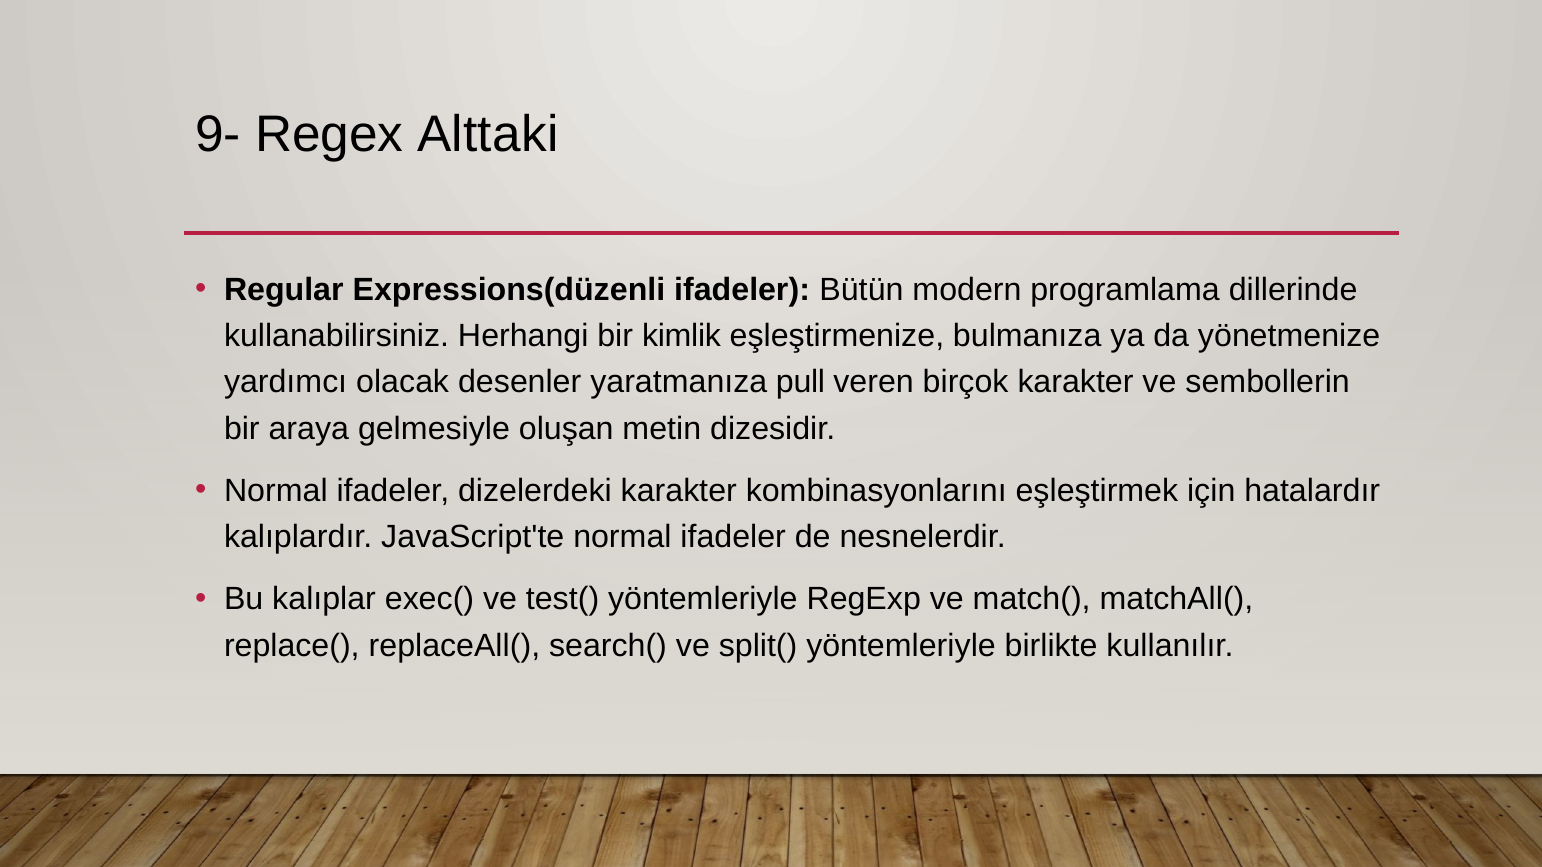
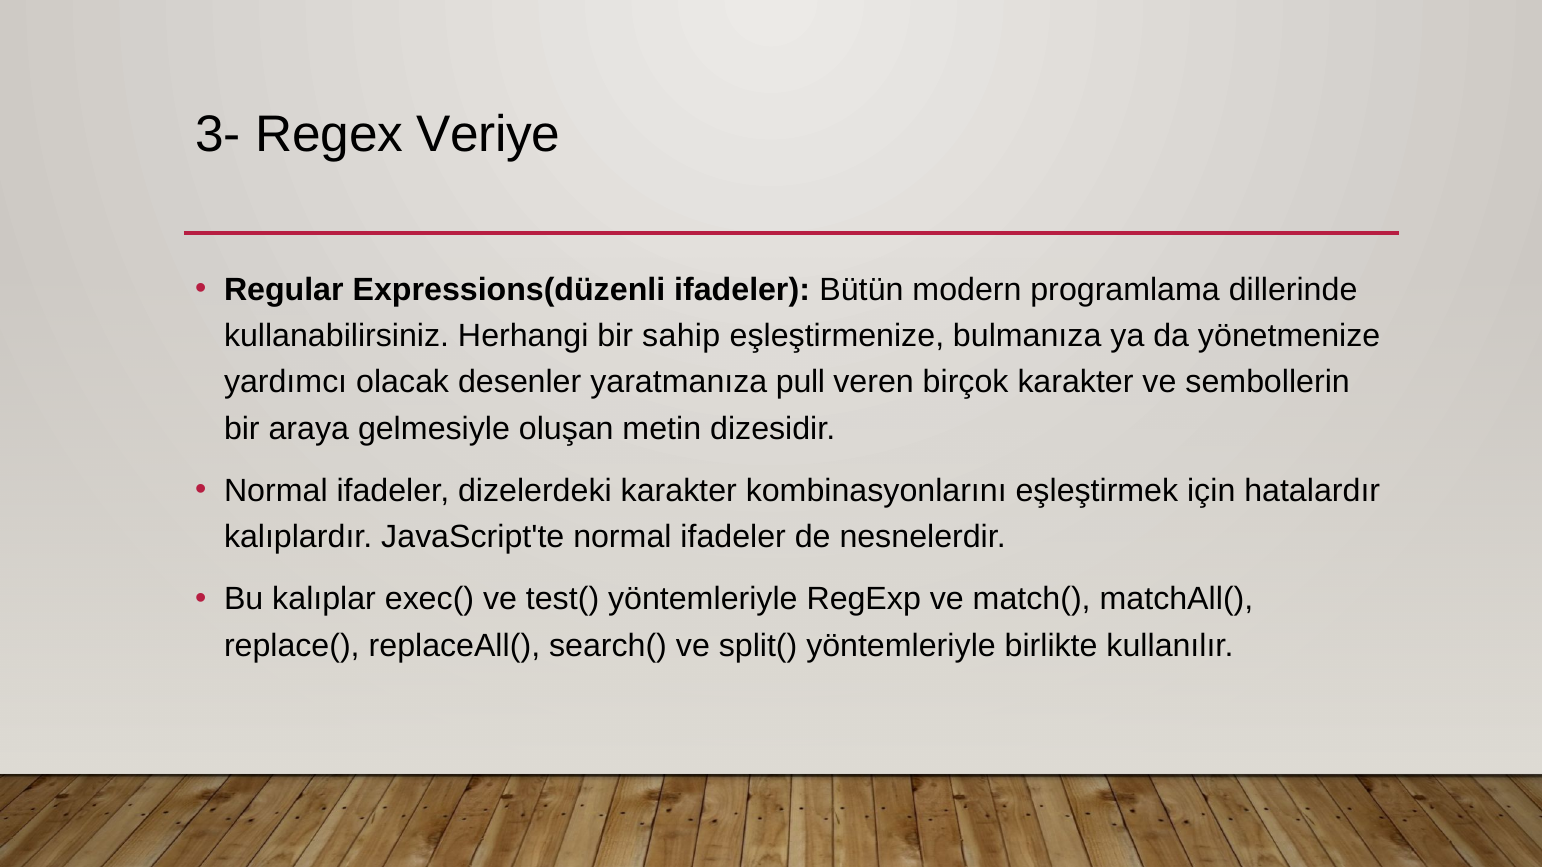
9-: 9- -> 3- (218, 135)
Alttaki: Alttaki -> Veriye (488, 135)
kimlik: kimlik -> sahip (681, 336)
